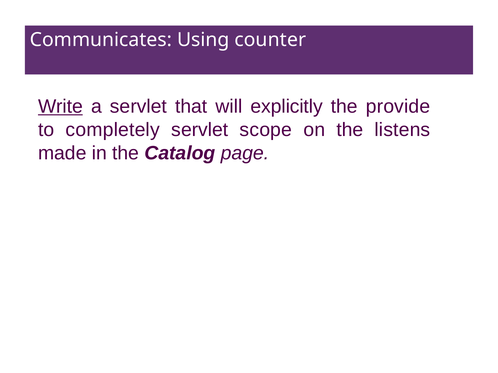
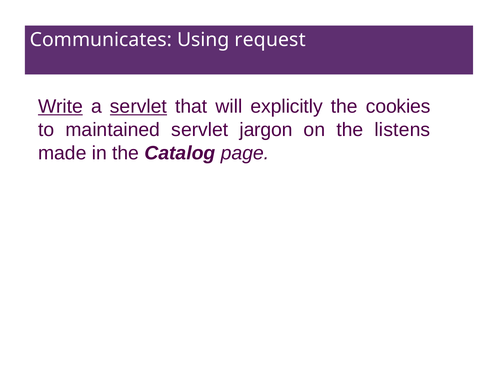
counter: counter -> request (270, 40)
servlet underline: none -> present (138, 107)
provide: provide -> cookies (398, 107)
completely: completely -> maintained (113, 130)
scope: scope -> jargon (266, 130)
